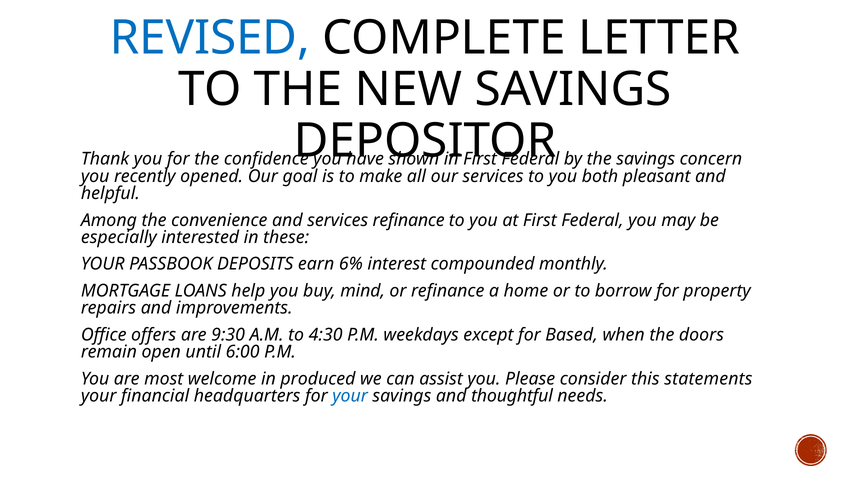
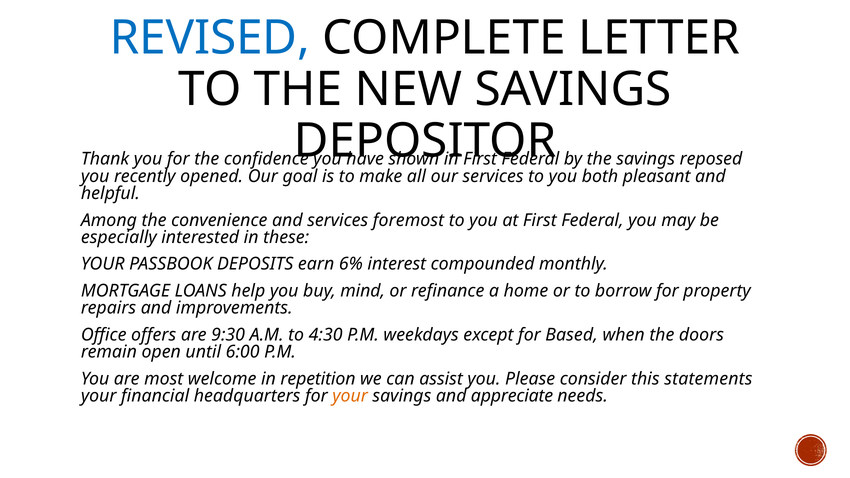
concern: concern -> reposed (711, 159)
services refinance: refinance -> foremost (408, 220)
produced: produced -> repetition (318, 379)
your colour: blue -> orange (350, 396)
thoughtful: thoughtful -> appreciate (512, 396)
